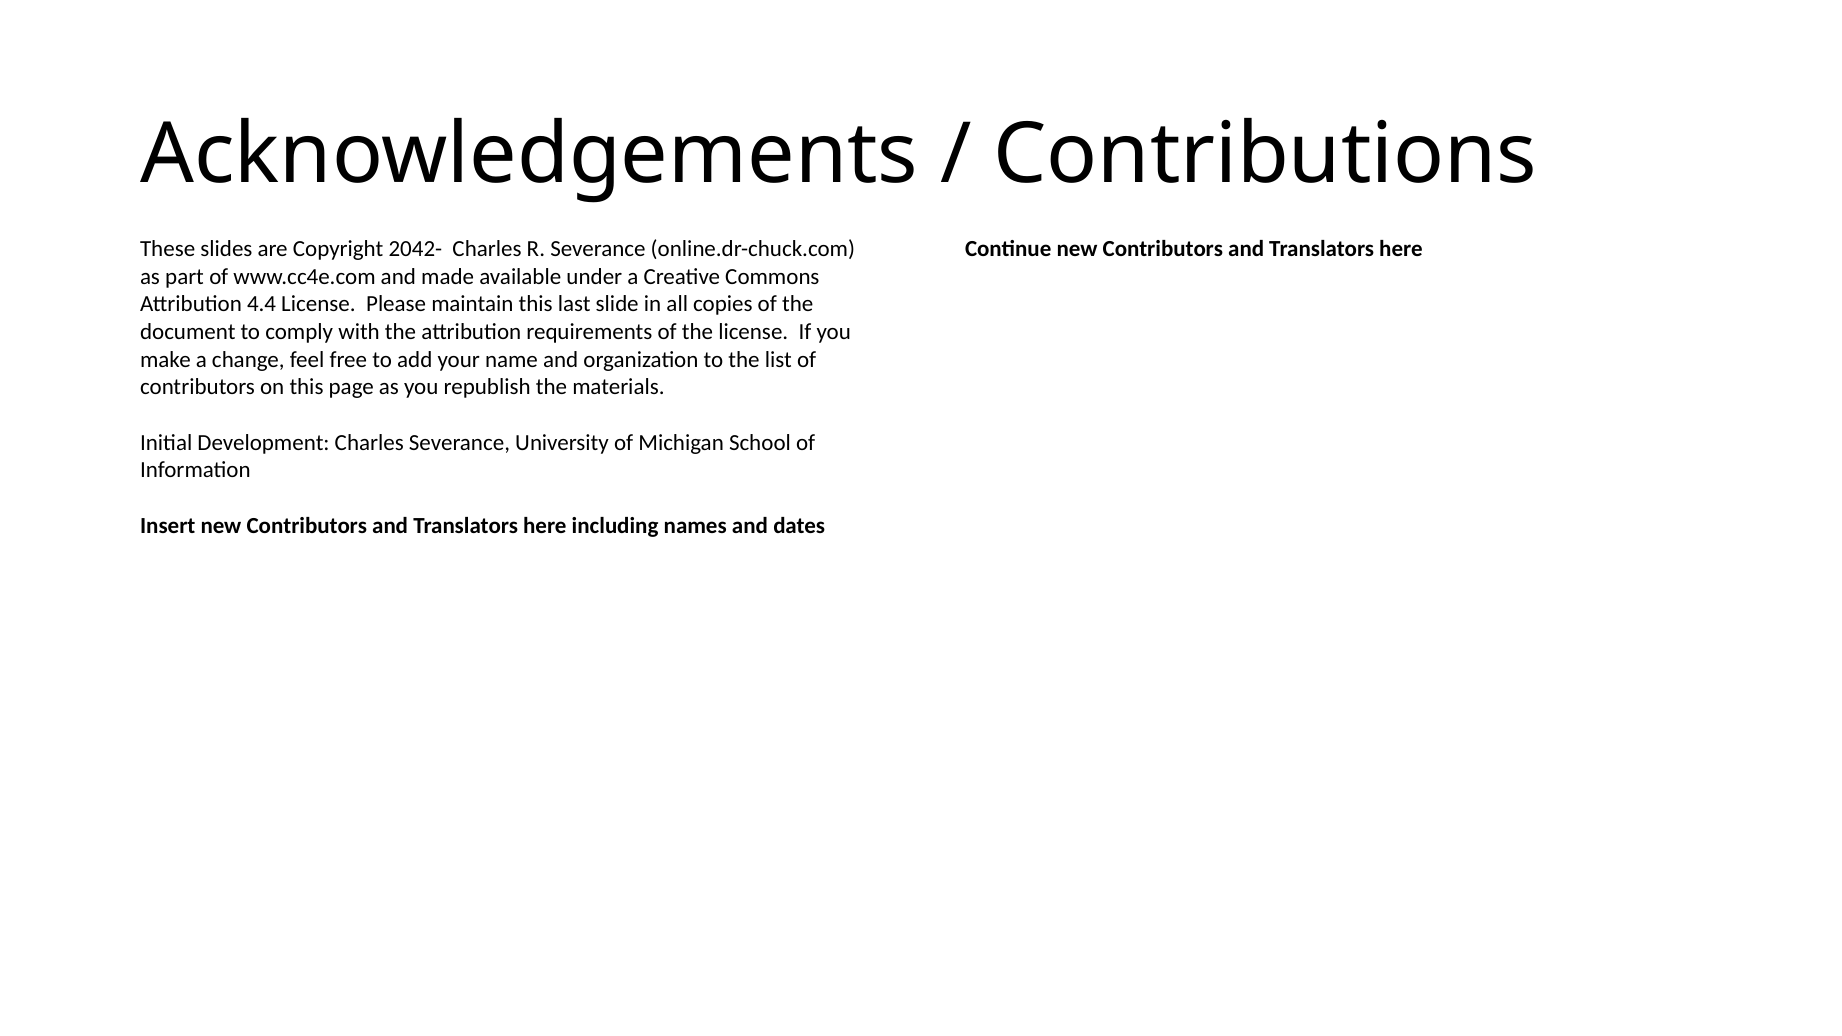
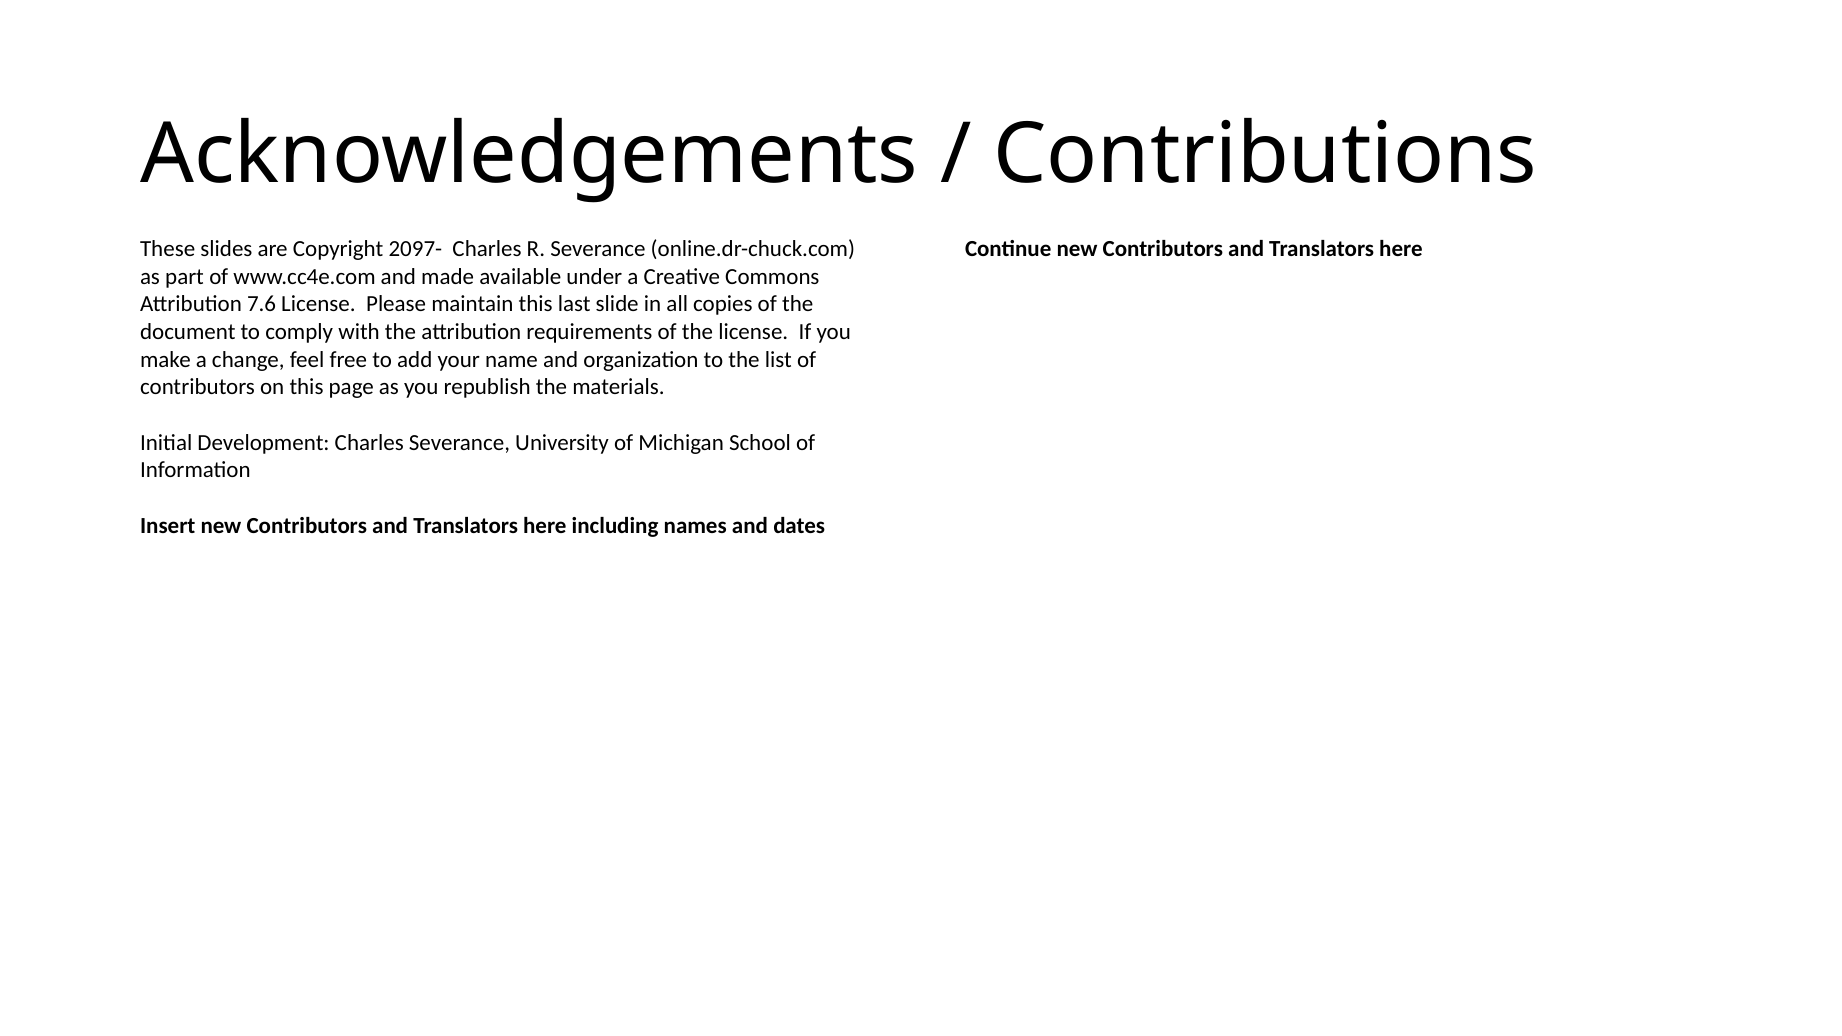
2042-: 2042- -> 2097- (415, 249)
4.4: 4.4 -> 7.6 (262, 304)
